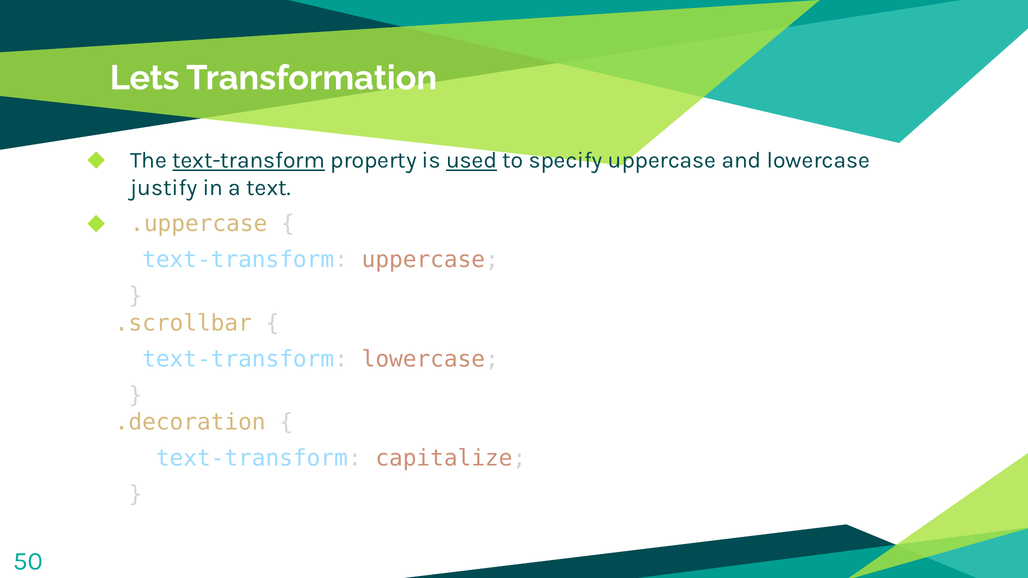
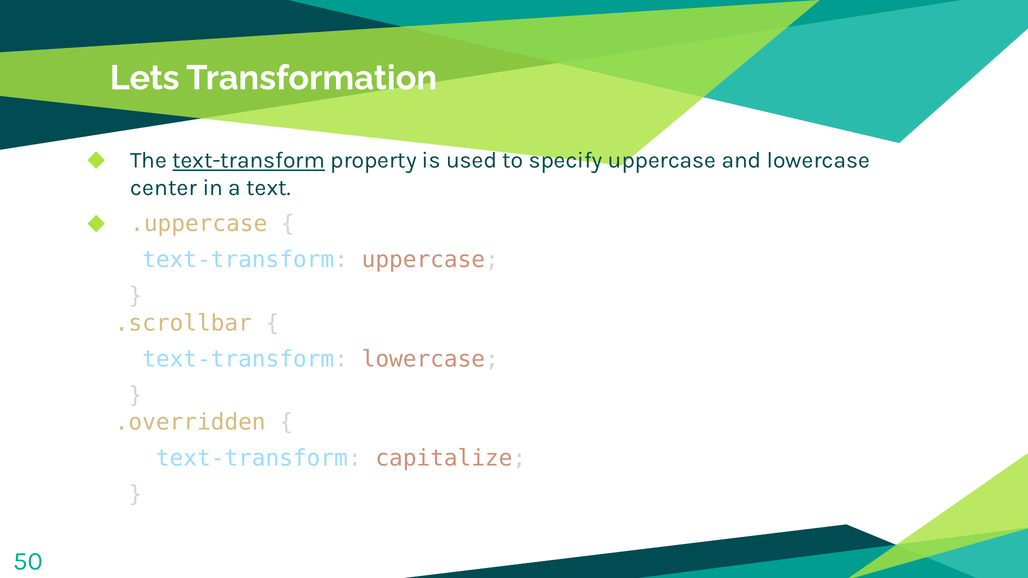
used underline: present -> none (472, 161)
justify: justify -> center (164, 188)
.decoration: .decoration -> .overridden (190, 423)
